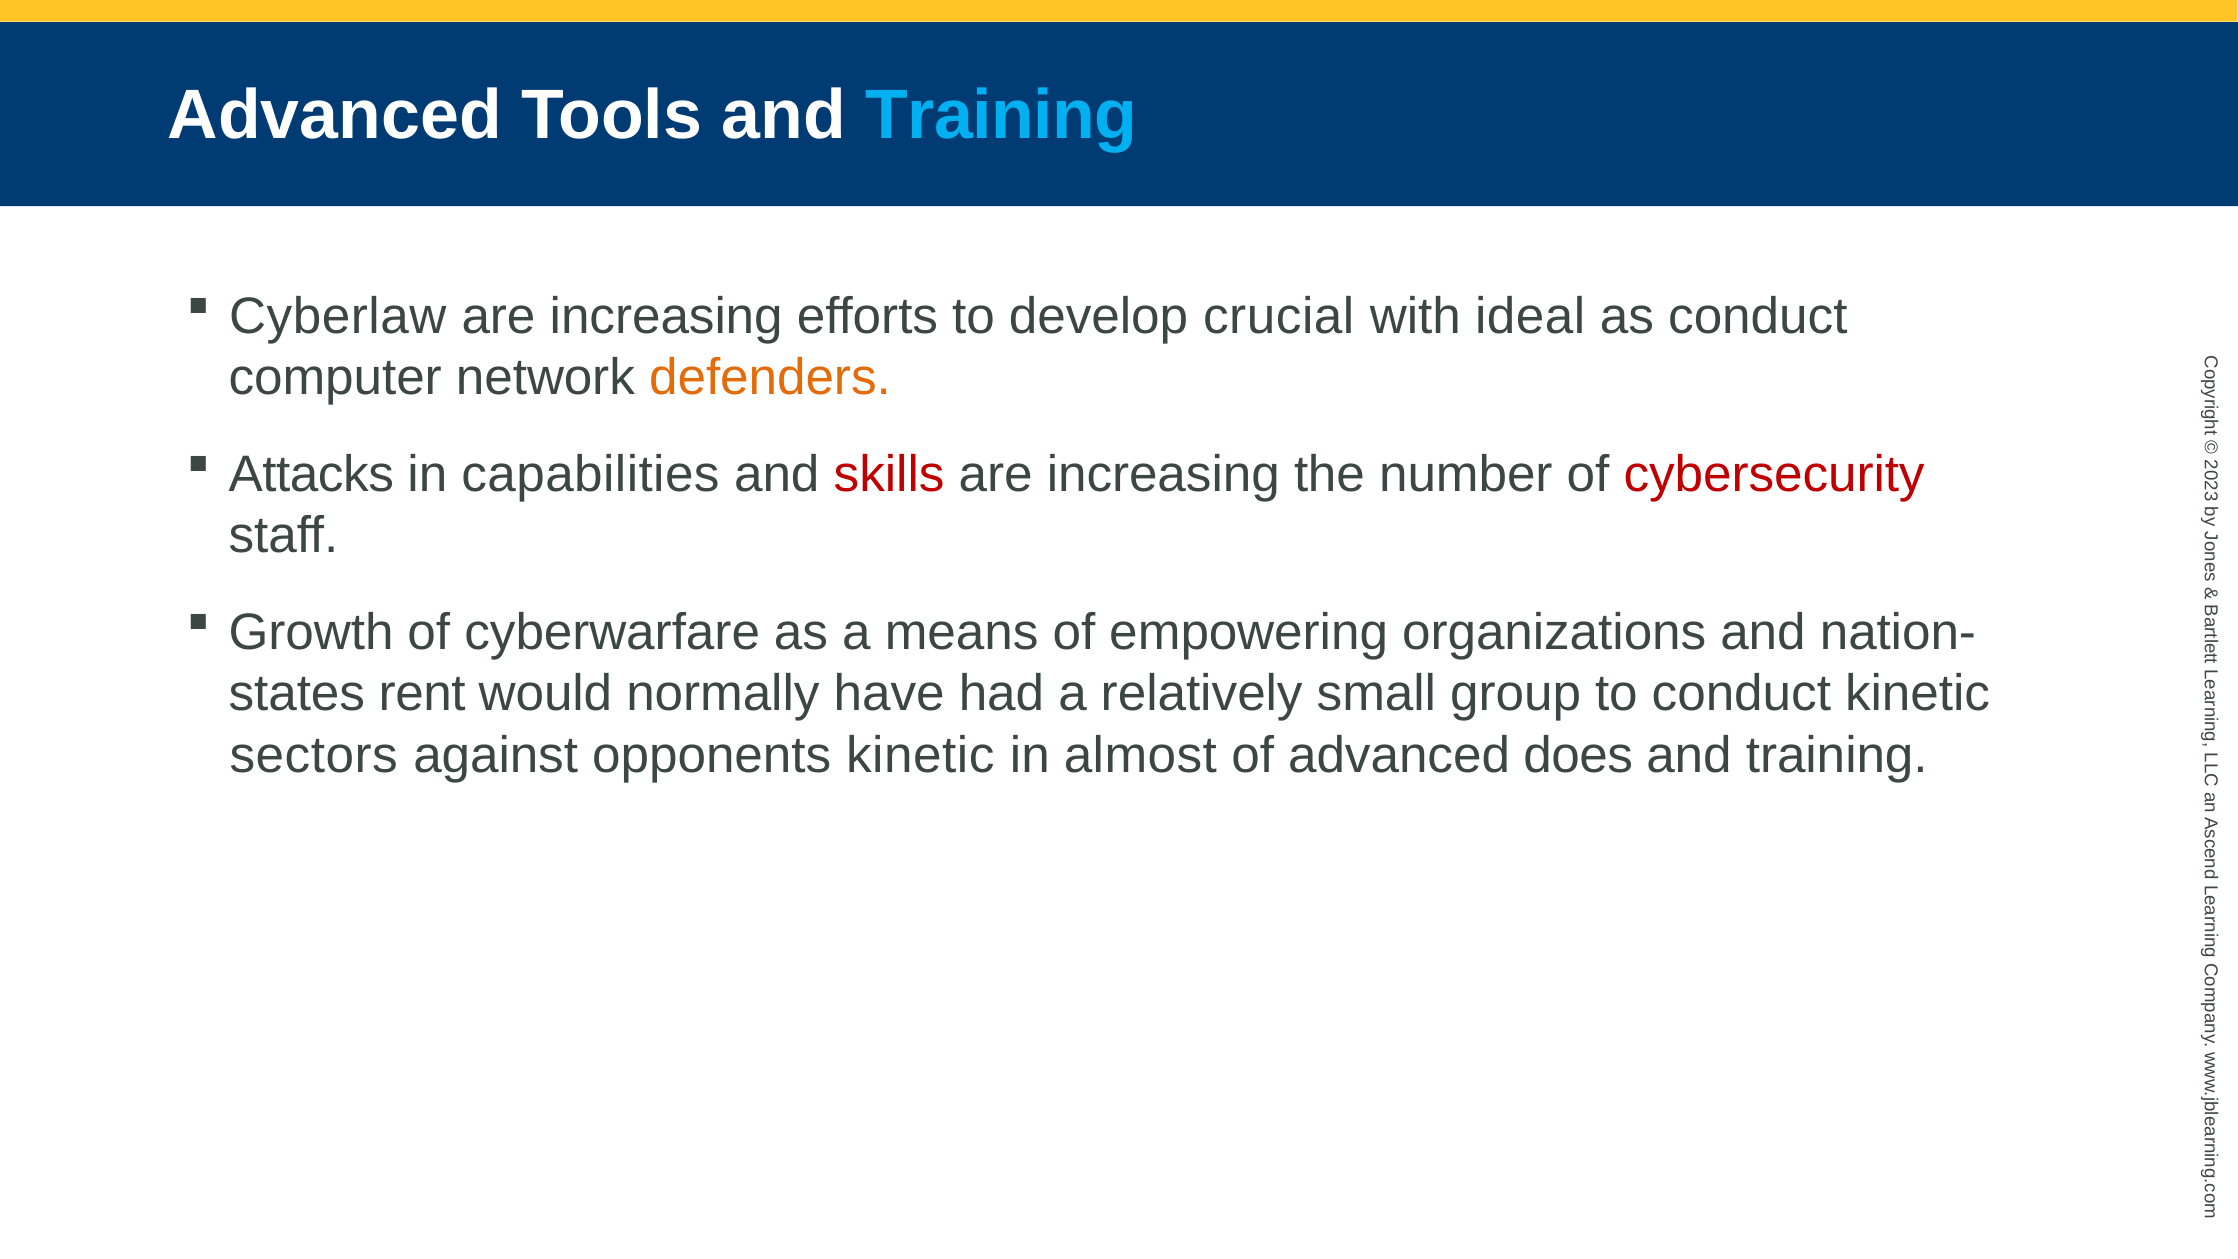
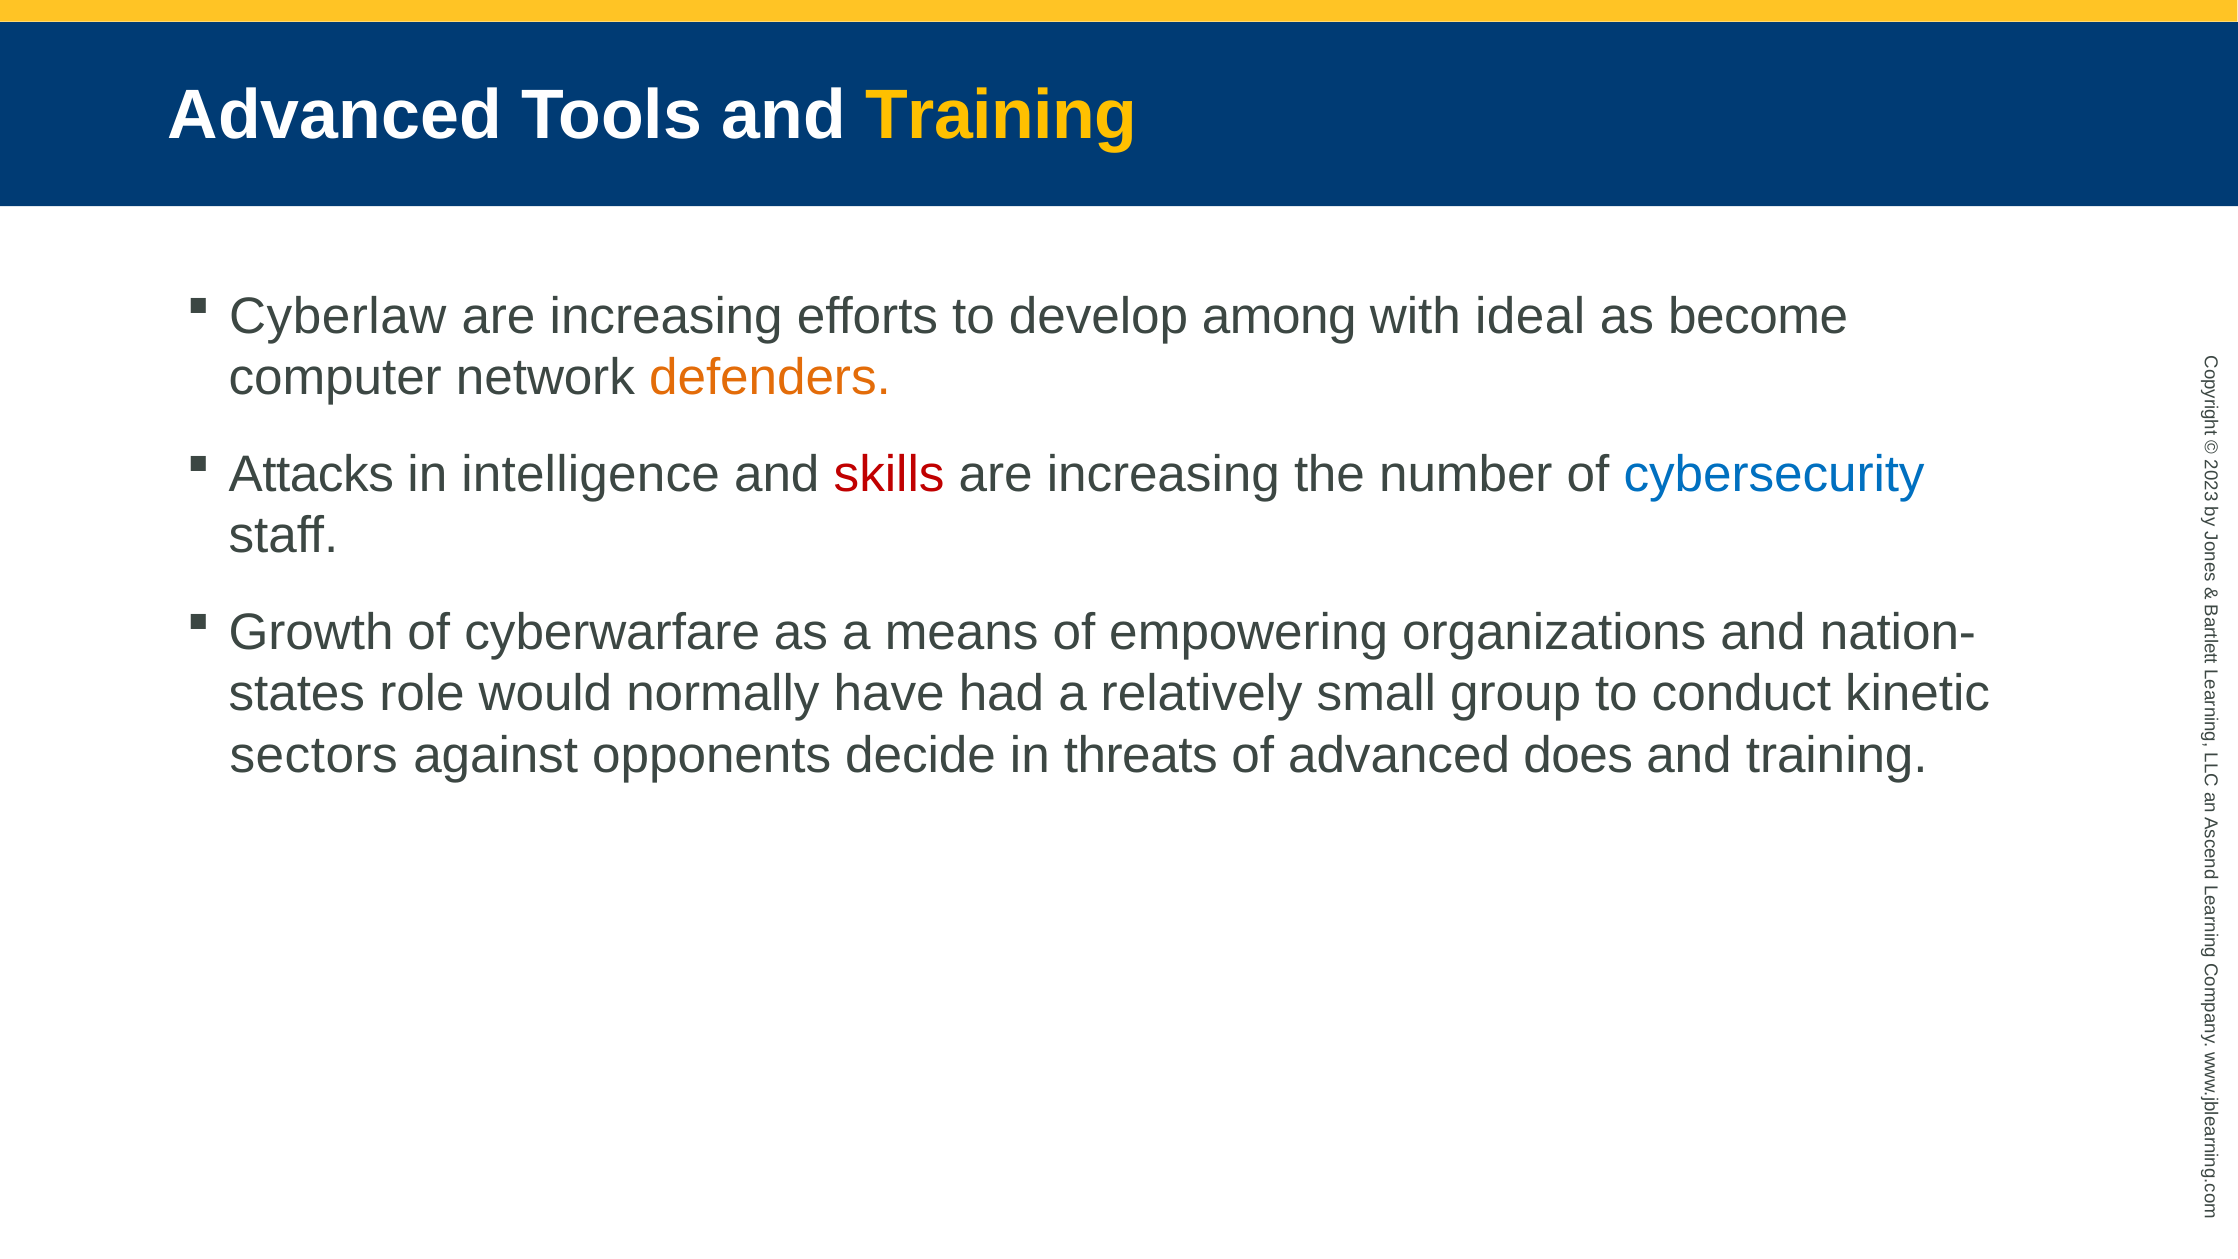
Training colour: light blue -> yellow (1001, 115)
crucial: crucial -> among (1279, 316)
as conduct: conduct -> become (1758, 316)
capabilities: capabilities -> intelligence (591, 474)
cybersecurity colour: red -> blue (1774, 474)
rent: rent -> role (422, 694)
opponents kinetic: kinetic -> decide (921, 755)
almost: almost -> threats (1141, 755)
